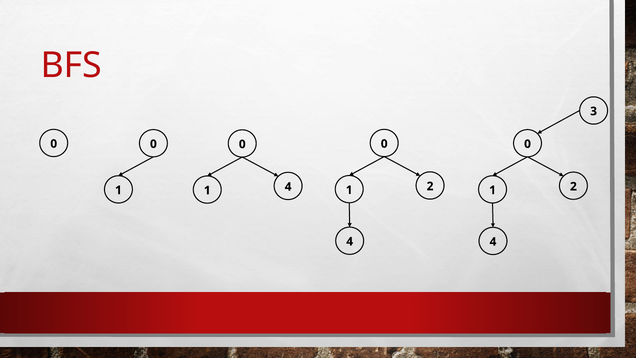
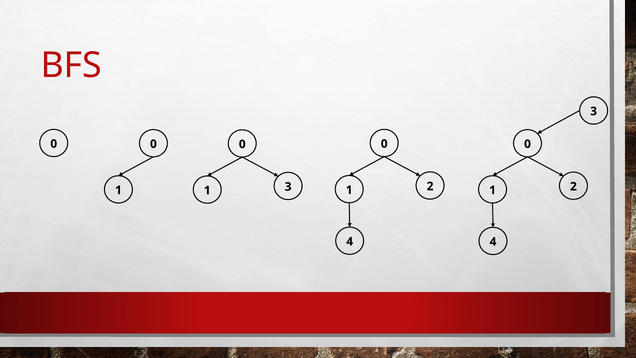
4: 4 -> 3 (288, 187)
